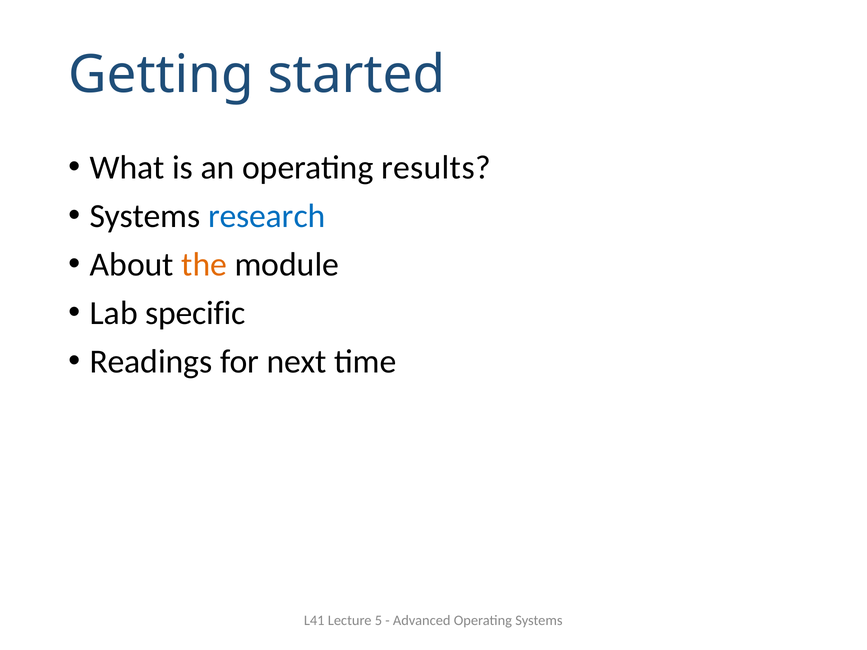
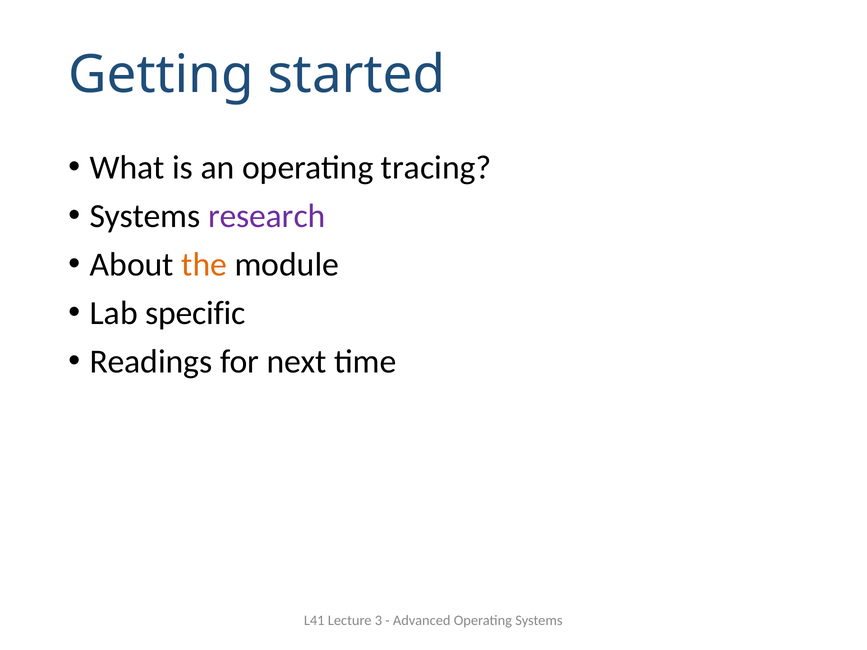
results: results -> tracing (436, 168)
research colour: blue -> purple (267, 216)
5: 5 -> 3 (378, 621)
